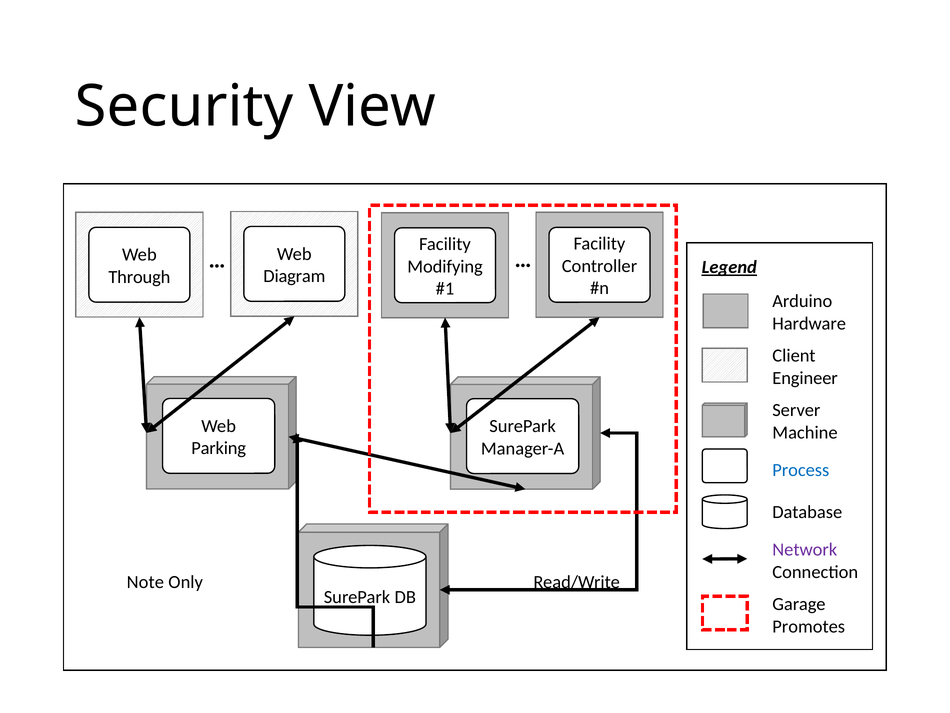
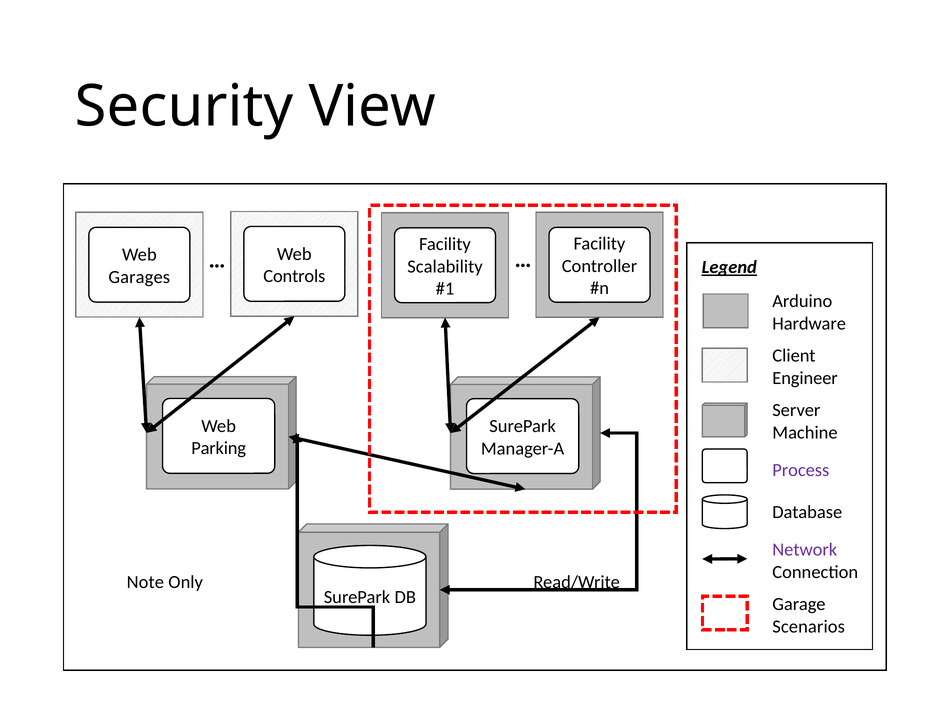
Modifying: Modifying -> Scalability (445, 266)
Diagram: Diagram -> Controls (294, 276)
Through: Through -> Garages (139, 277)
Process colour: blue -> purple (801, 470)
Promotes: Promotes -> Scenarios (809, 626)
